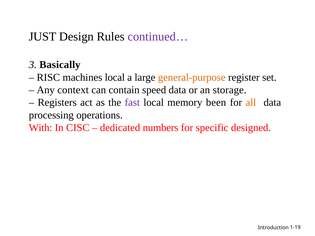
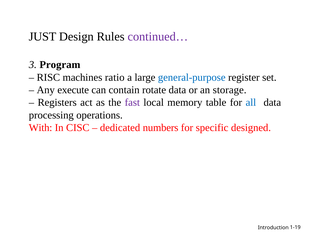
Basically: Basically -> Program (60, 65)
machines local: local -> ratio (115, 77)
general-purpose colour: orange -> blue (192, 77)
context: context -> execute (73, 90)
speed: speed -> rotate (154, 90)
been: been -> table (216, 103)
all colour: orange -> blue (251, 103)
